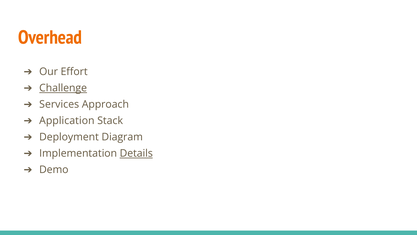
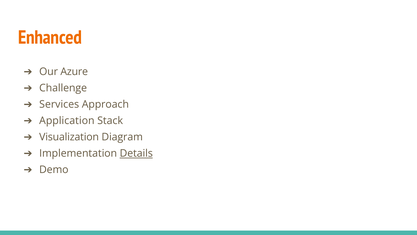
Overhead: Overhead -> Enhanced (50, 38)
Effort: Effort -> Azure (74, 72)
Challenge underline: present -> none (63, 88)
Deployment: Deployment -> Visualization (69, 137)
